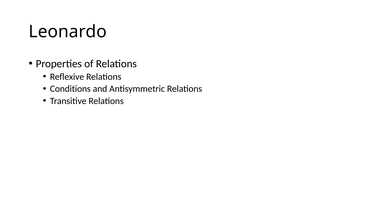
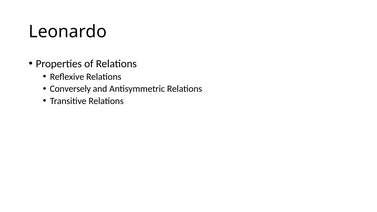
Conditions: Conditions -> Conversely (70, 89)
